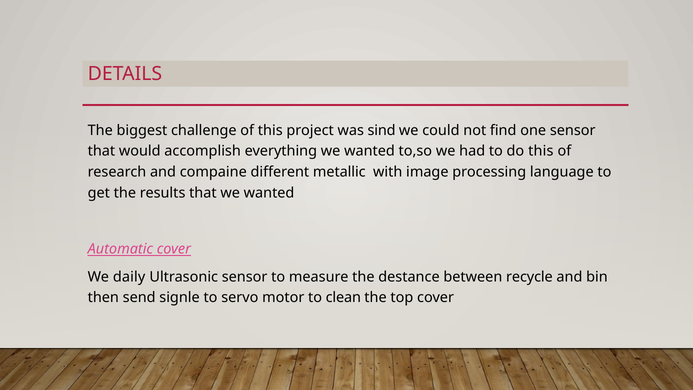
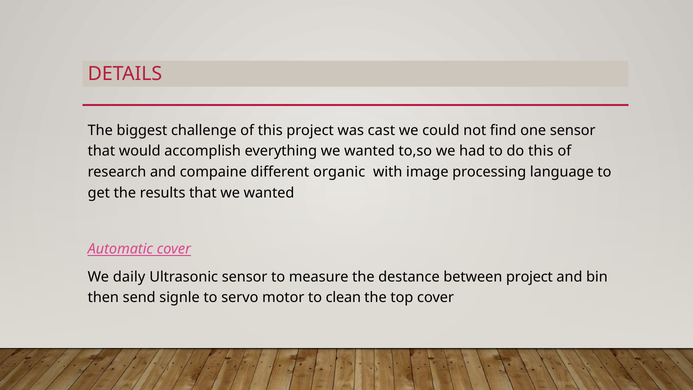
sind: sind -> cast (381, 130)
metallic: metallic -> organic (339, 172)
between recycle: recycle -> project (529, 277)
